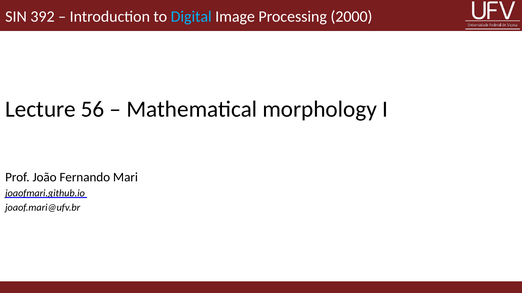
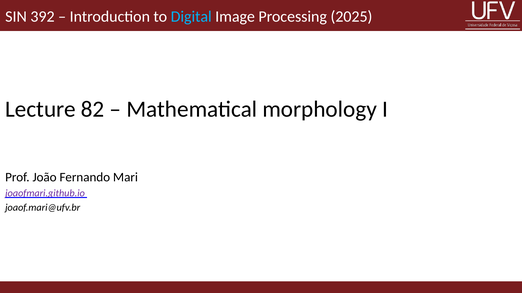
2000: 2000 -> 2025 (351, 17)
56: 56 -> 82 (93, 109)
joaofmari.github.io colour: black -> purple (45, 193)
